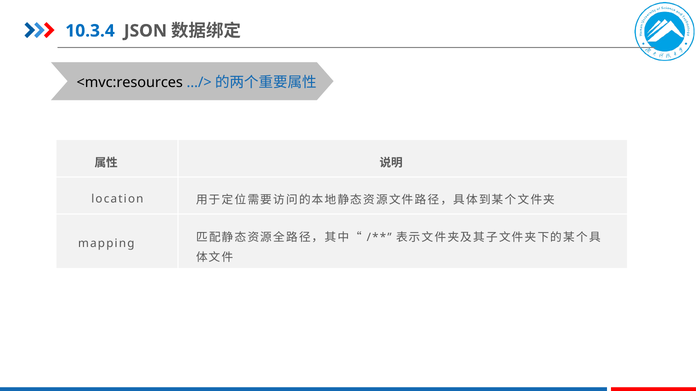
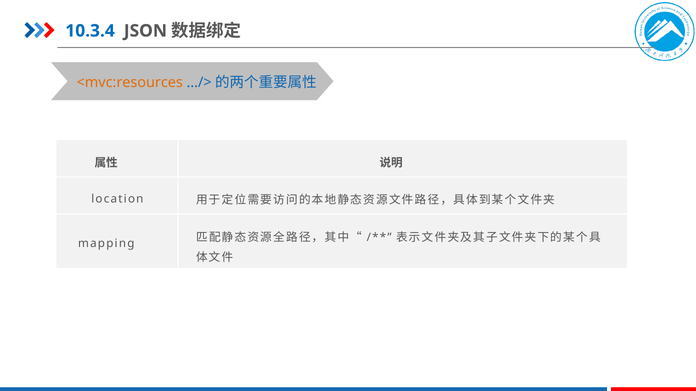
<mvc:resources colour: black -> orange (130, 83)
